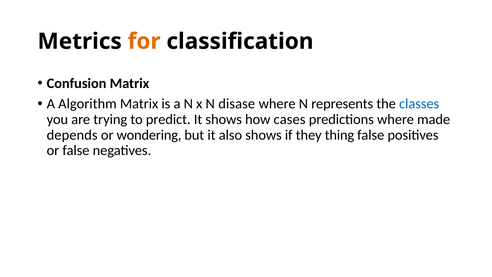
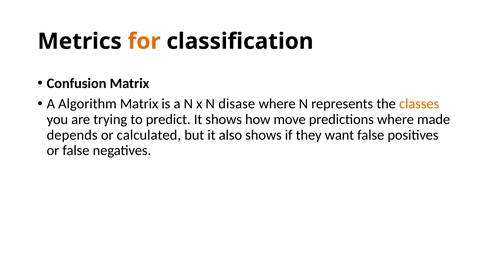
classes colour: blue -> orange (419, 104)
cases: cases -> move (290, 119)
wondering: wondering -> calculated (149, 135)
thing: thing -> want (339, 135)
